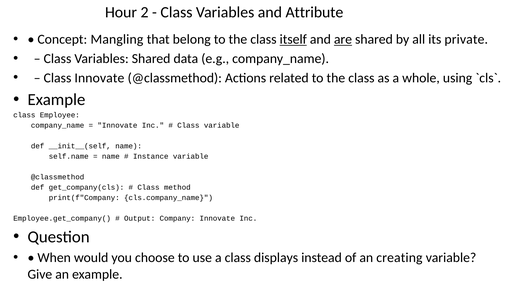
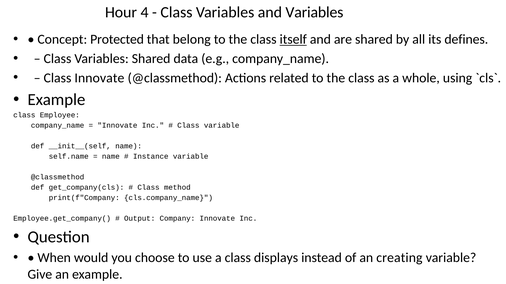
2: 2 -> 4 (145, 12)
and Attribute: Attribute -> Variables (314, 12)
Mangling: Mangling -> Protected (117, 40)
are underline: present -> none (343, 40)
private: private -> defines (466, 40)
